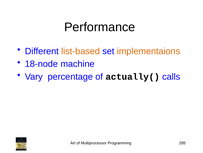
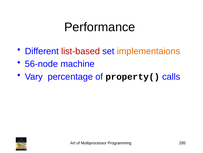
list-based colour: orange -> red (81, 51)
18-node: 18-node -> 56-node (41, 64)
actually(: actually( -> property( (133, 76)
